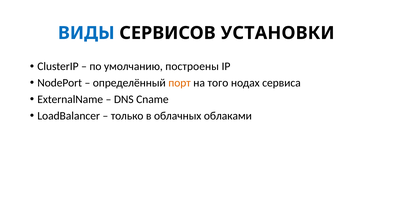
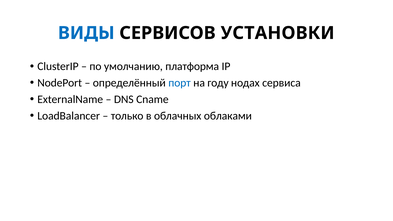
построены: построены -> платформа (192, 66)
порт colour: orange -> blue (180, 83)
того: того -> году (218, 83)
